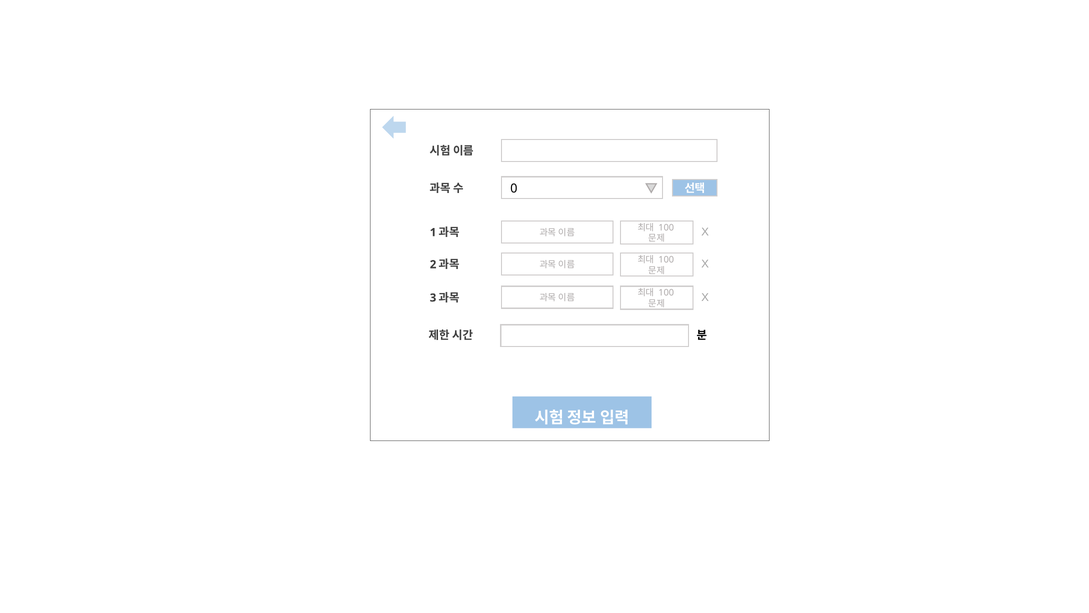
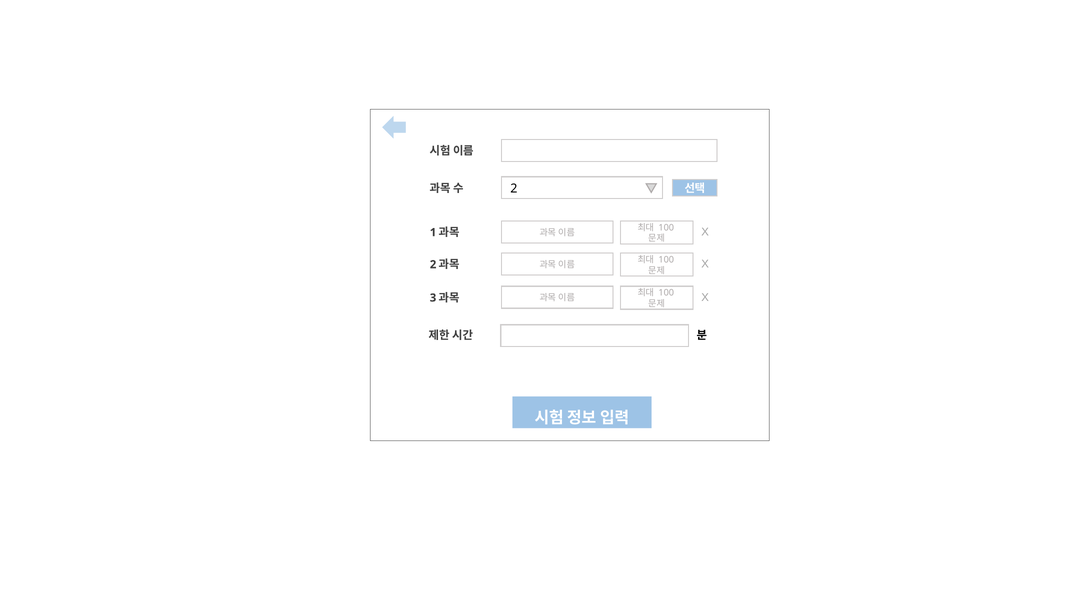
0: 0 -> 2 (514, 188)
